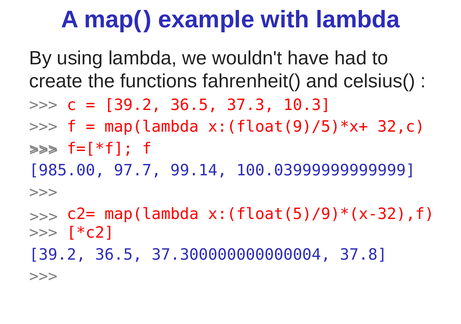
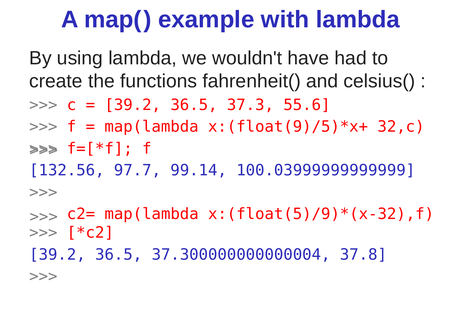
10.3: 10.3 -> 55.6 (307, 105)
985.00: 985.00 -> 132.56 (67, 171)
